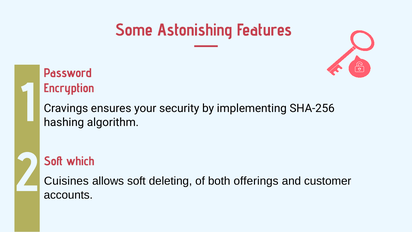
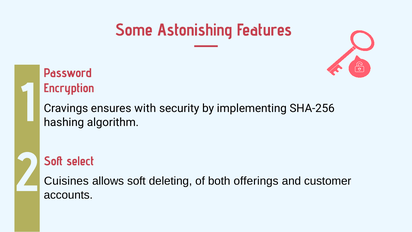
your: your -> with (145, 108)
which: which -> select (80, 161)
